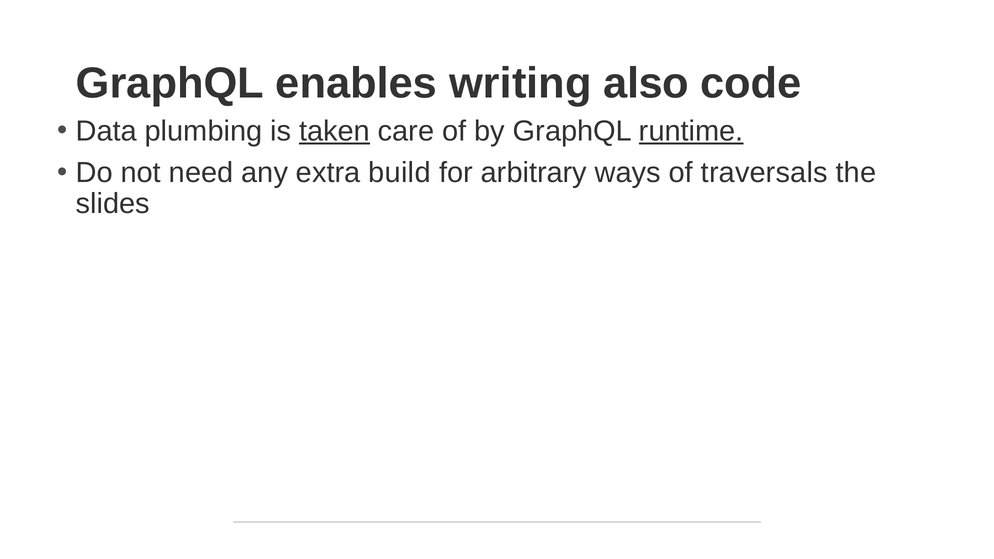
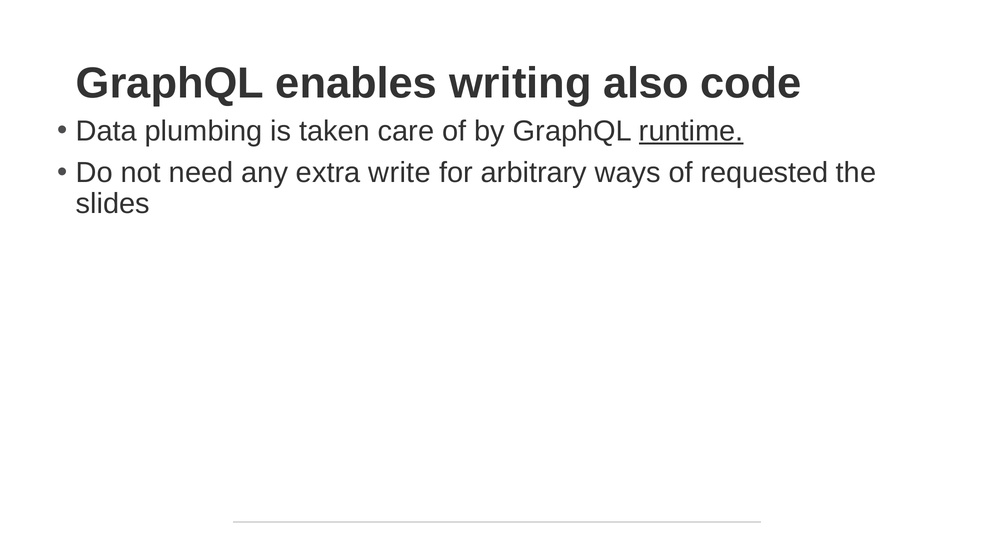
taken underline: present -> none (335, 131)
build: build -> write (400, 173)
traversals: traversals -> requested (764, 173)
